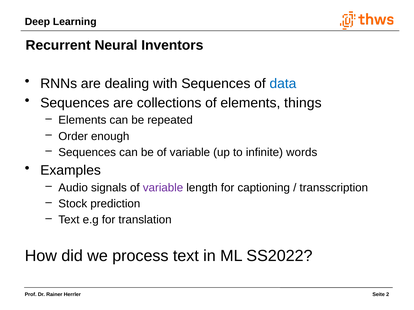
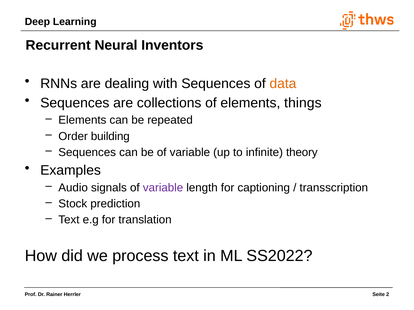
data colour: blue -> orange (283, 84)
enough: enough -> building (110, 136)
words: words -> theory (302, 153)
